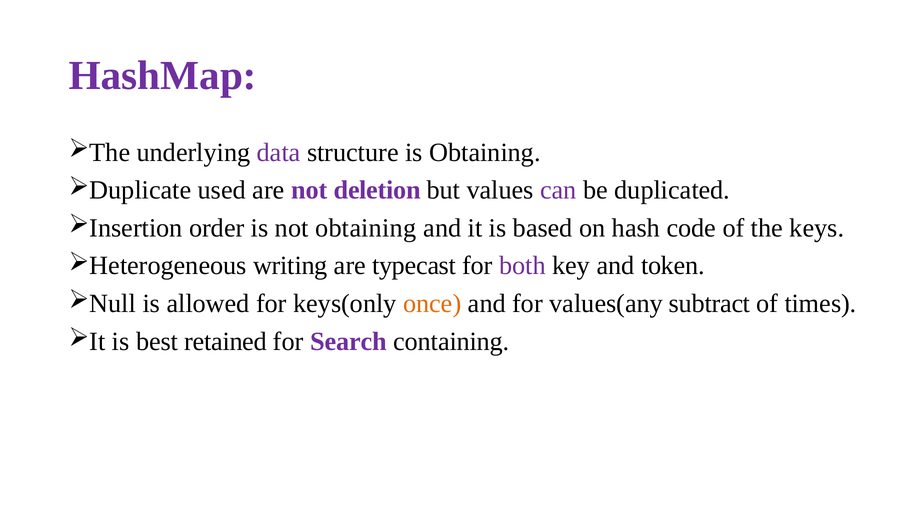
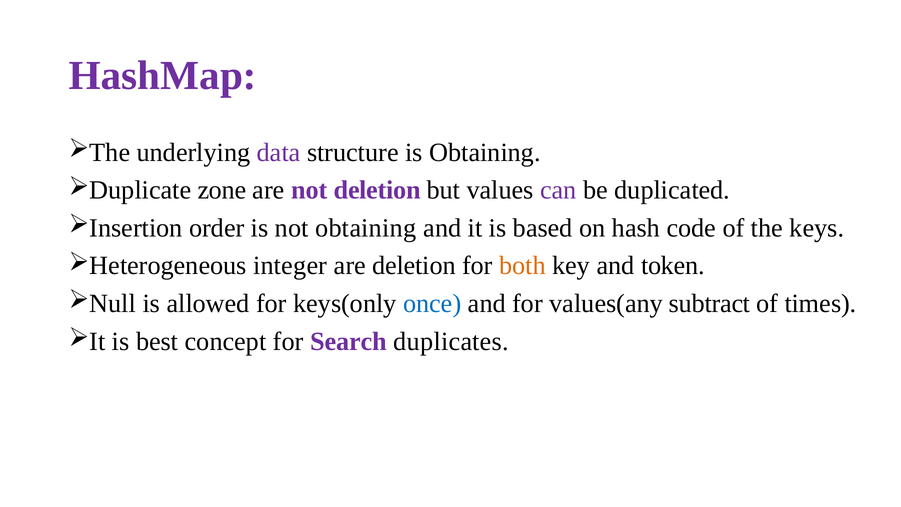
used: used -> zone (222, 190)
writing: writing -> integer (290, 266)
are typecast: typecast -> deletion (414, 266)
both colour: purple -> orange (522, 266)
once colour: orange -> blue (432, 303)
retained: retained -> concept (226, 341)
containing: containing -> duplicates (451, 341)
